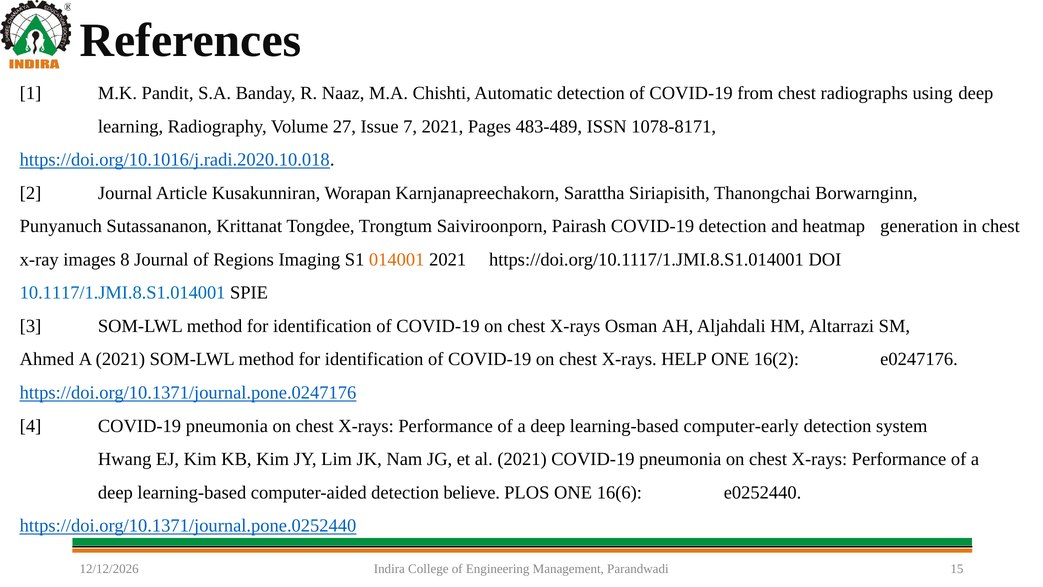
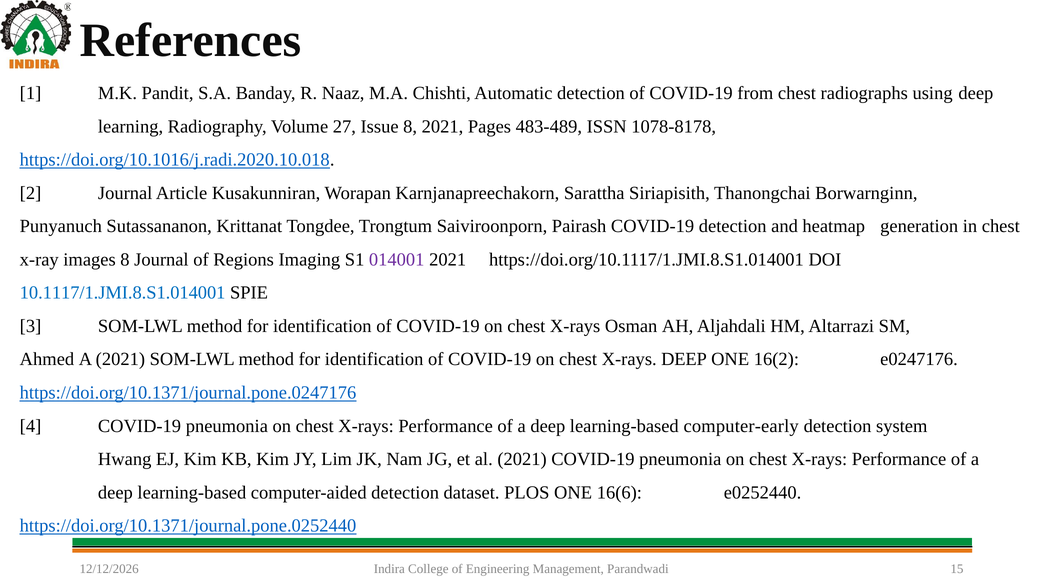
Issue 7: 7 -> 8 (410, 126)
1078-8171: 1078-8171 -> 1078-8178 (674, 126)
014001 colour: orange -> purple (397, 259)
X-rays HELP: HELP -> DEEP (684, 359)
believe: believe -> dataset (472, 492)
